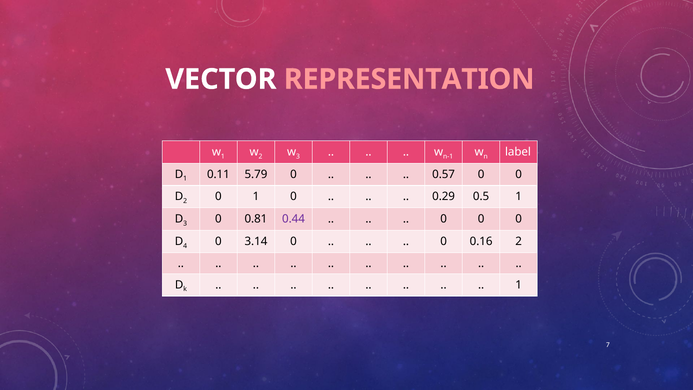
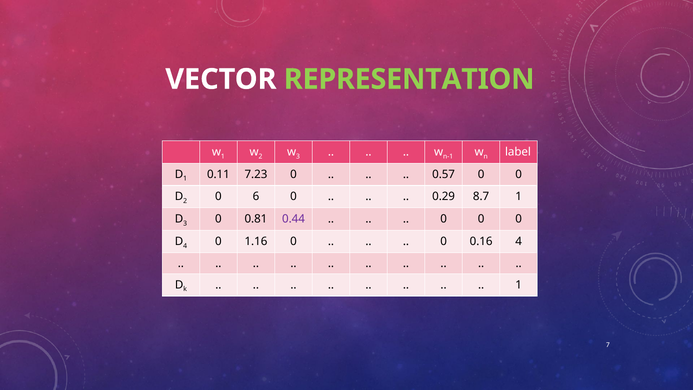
REPRESENTATION colour: pink -> light green (409, 79)
5.79: 5.79 -> 7.23 (256, 174)
0 1: 1 -> 6 (256, 197)
0.5: 0.5 -> 8.7 (481, 197)
3.14: 3.14 -> 1.16 (256, 241)
0.16 2: 2 -> 4 (519, 241)
